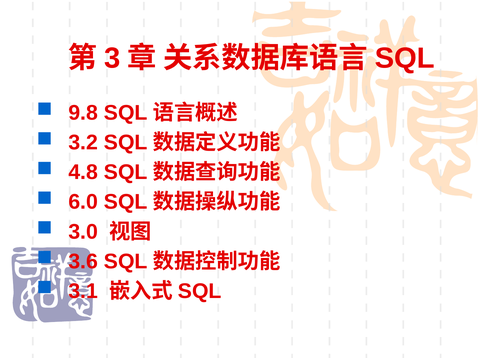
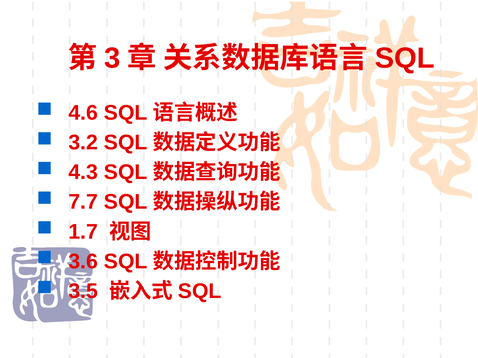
9.8: 9.8 -> 4.6 (83, 113)
4.8: 4.8 -> 4.3 (83, 173)
6.0: 6.0 -> 7.7 (83, 202)
3.0: 3.0 -> 1.7 (83, 232)
3.1: 3.1 -> 3.5 (83, 292)
